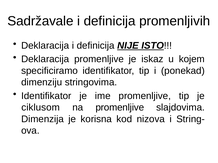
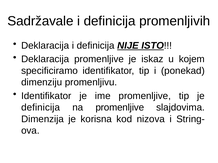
stringovima: stringovima -> promenljivu (91, 83)
ciklusom: ciklusom -> definicija (41, 108)
